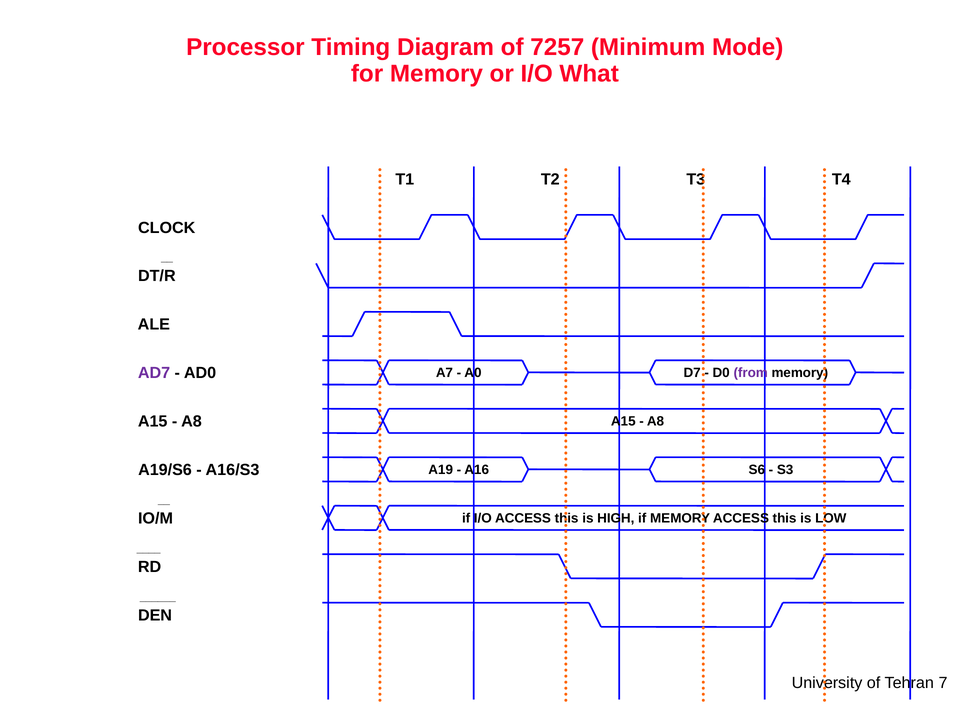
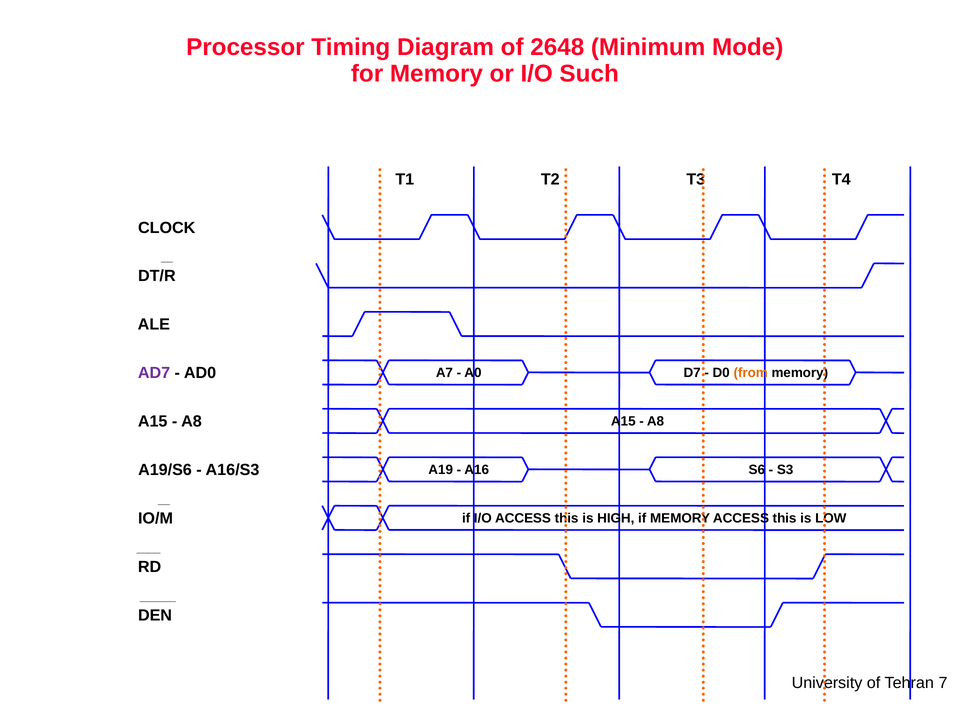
7257: 7257 -> 2648 (557, 47)
What: What -> Such (589, 74)
from colour: purple -> orange (751, 373)
